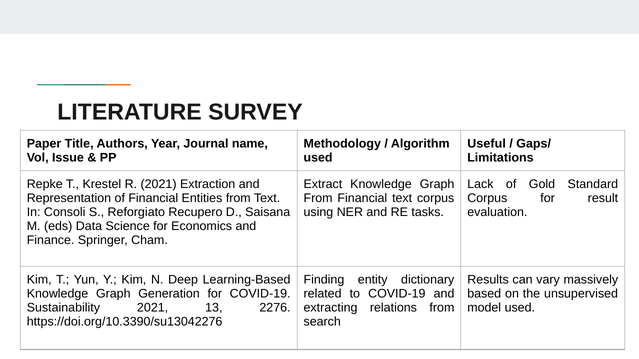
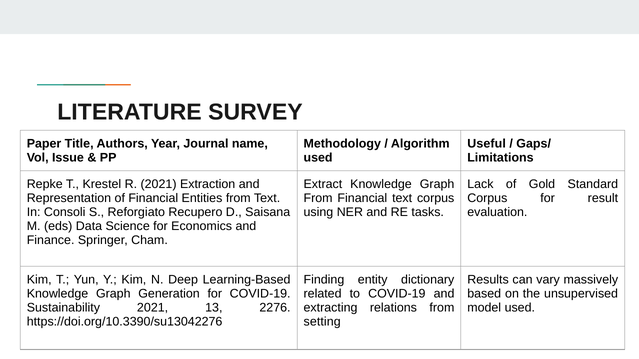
search: search -> setting (322, 322)
